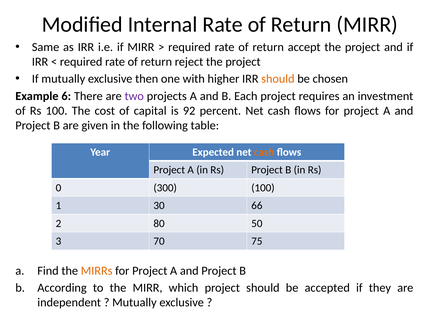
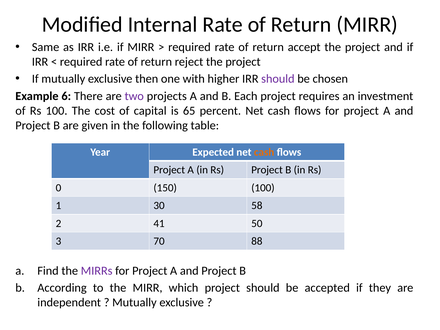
should colour: orange -> purple (278, 79)
92: 92 -> 65 (189, 111)
300: 300 -> 150 (165, 188)
66: 66 -> 58 (257, 206)
80: 80 -> 41 (159, 223)
75: 75 -> 88 (257, 241)
MIRRs colour: orange -> purple (97, 271)
